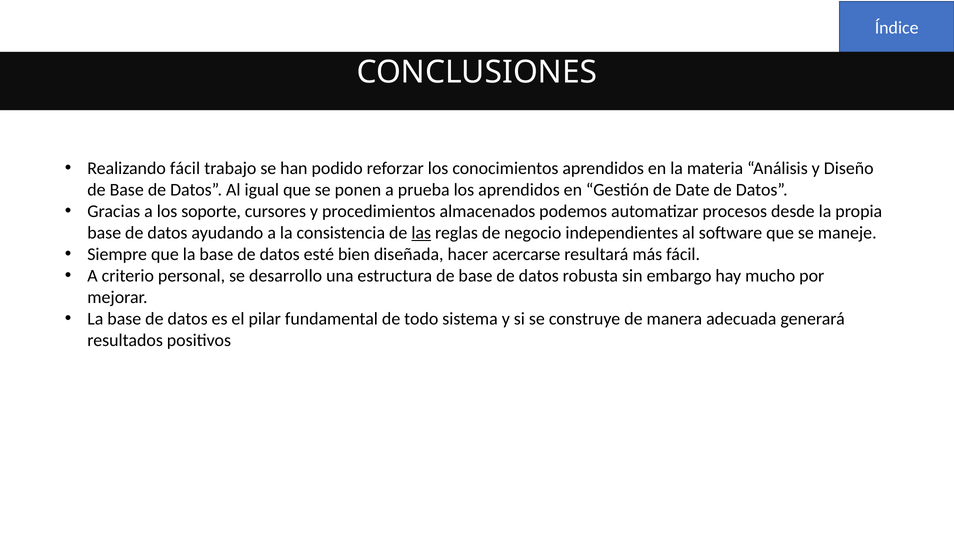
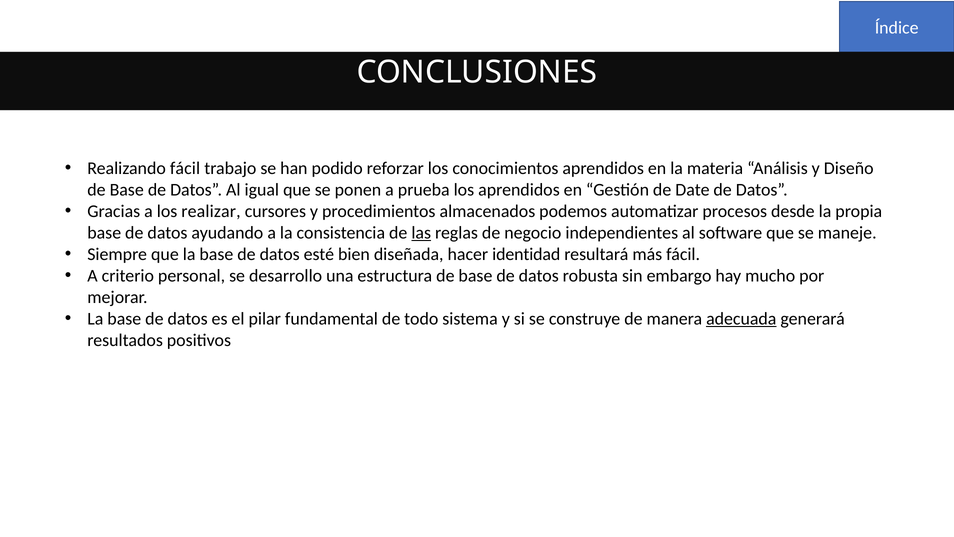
soporte: soporte -> realizar (211, 211)
acercarse: acercarse -> identidad (526, 254)
adecuada underline: none -> present (741, 318)
